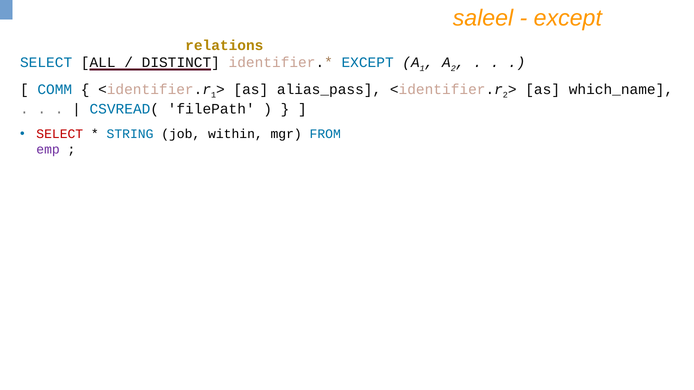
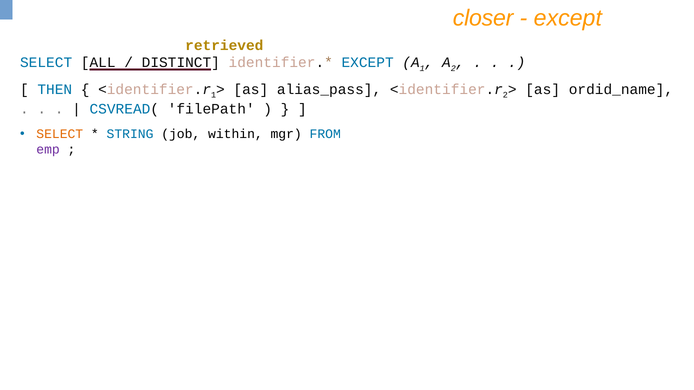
saleel: saleel -> closer (483, 18)
relations: relations -> retrieved (224, 45)
COMM: COMM -> THEN (55, 89)
which_name: which_name -> ordid_name (621, 89)
SELECT colour: red -> orange (60, 134)
